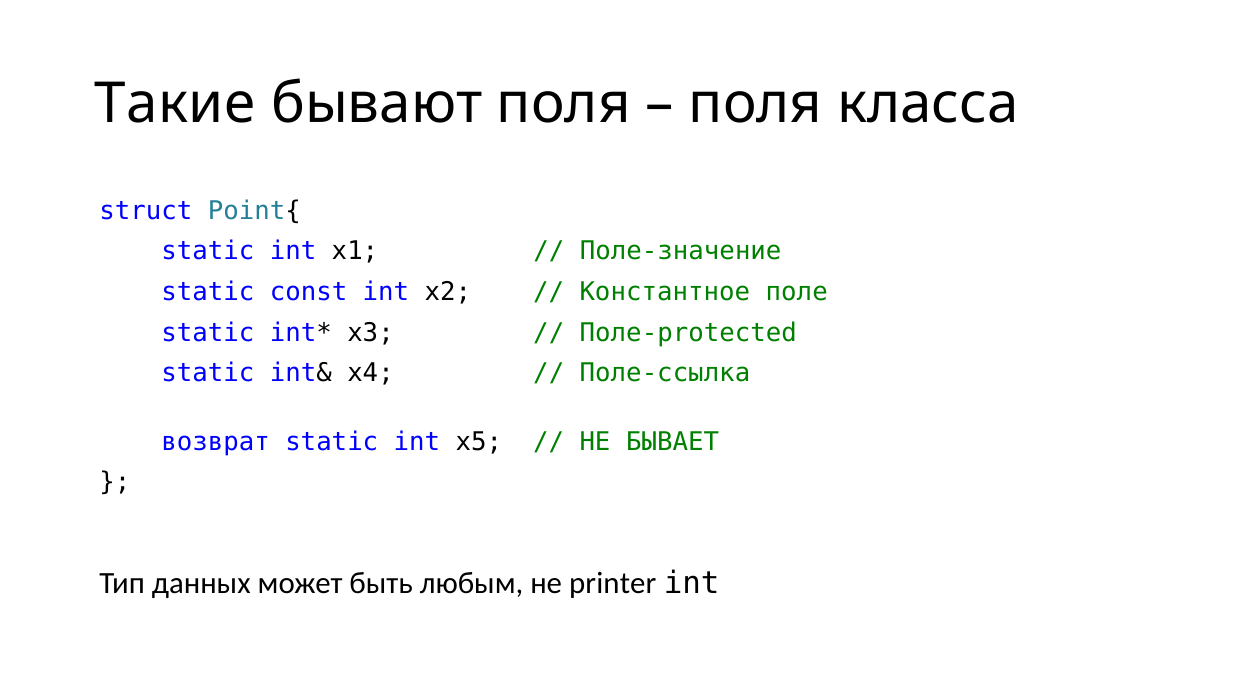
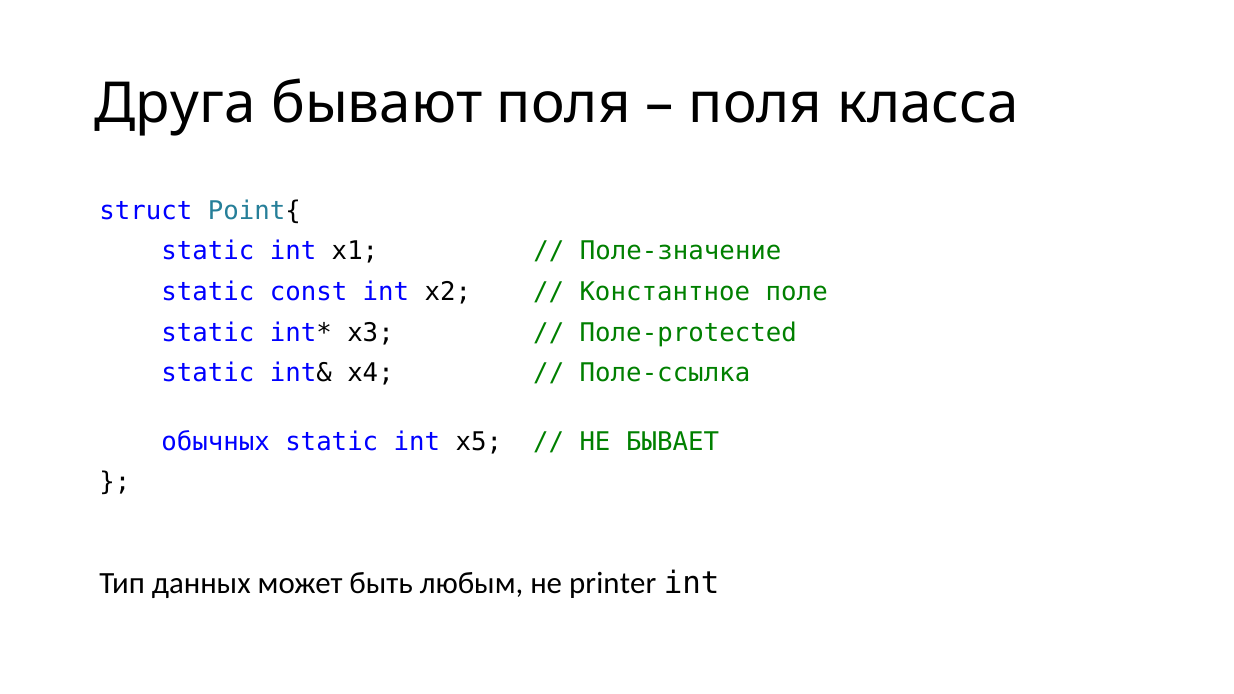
Такие: Такие -> Друга (175, 104)
возврат: возврат -> обычных (216, 442)
